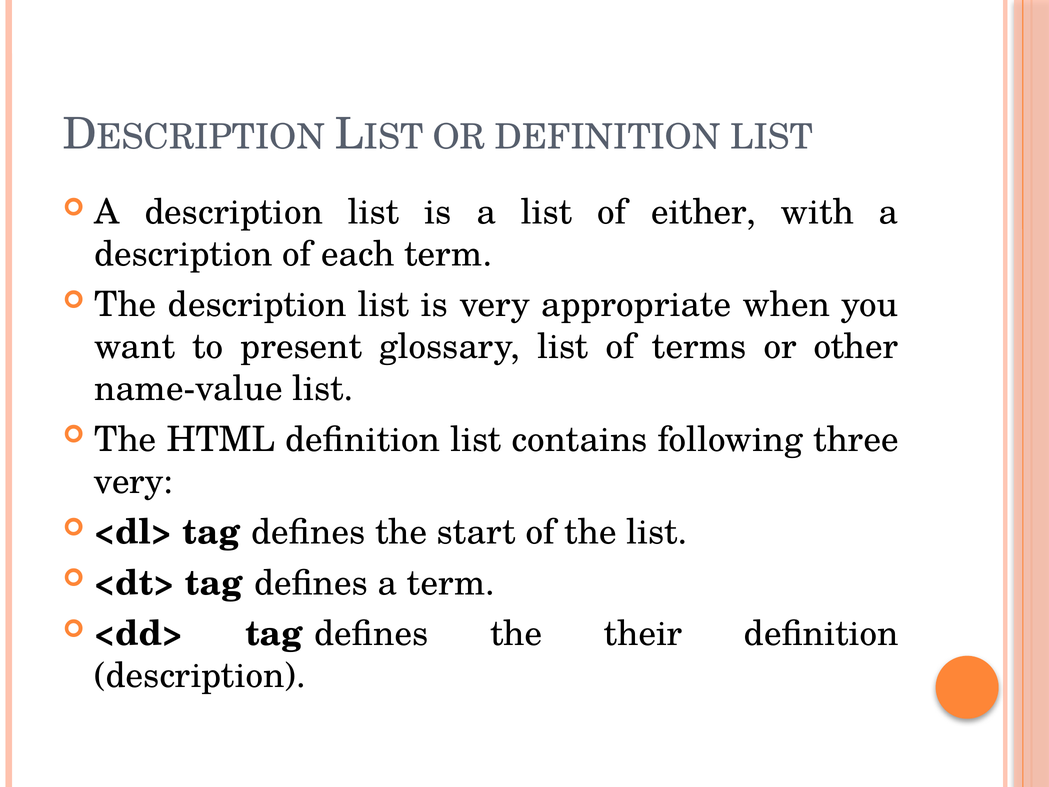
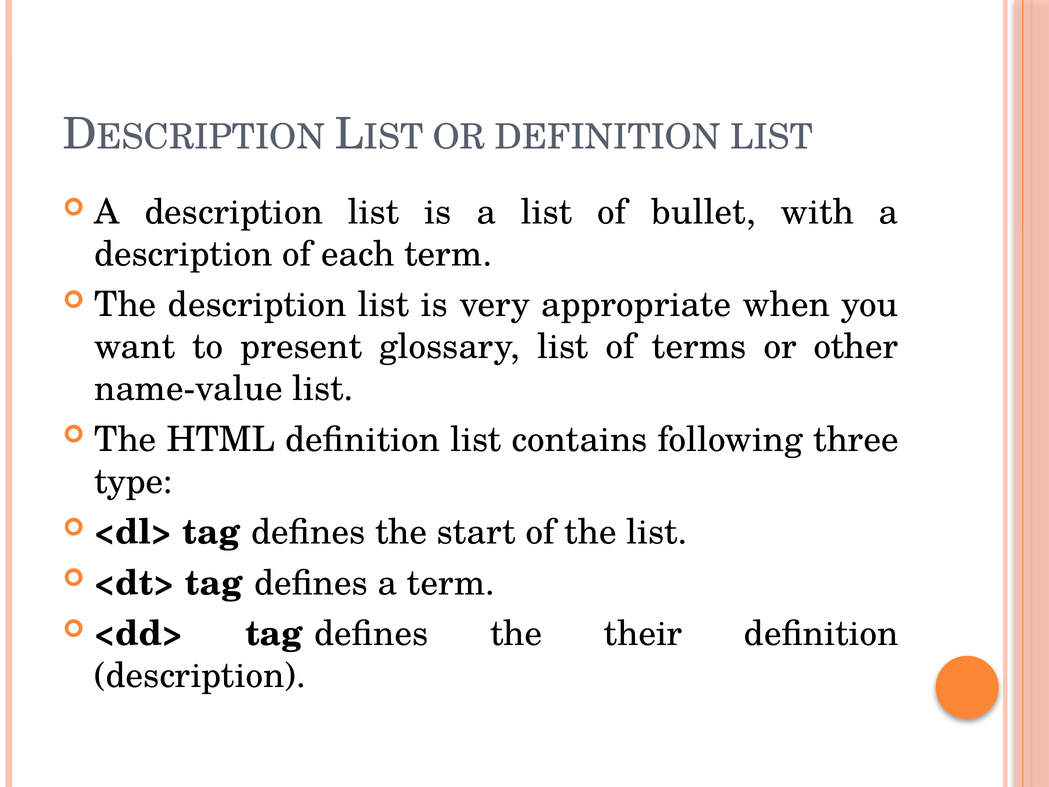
either: either -> bullet (704, 212)
very: very -> type (133, 481)
